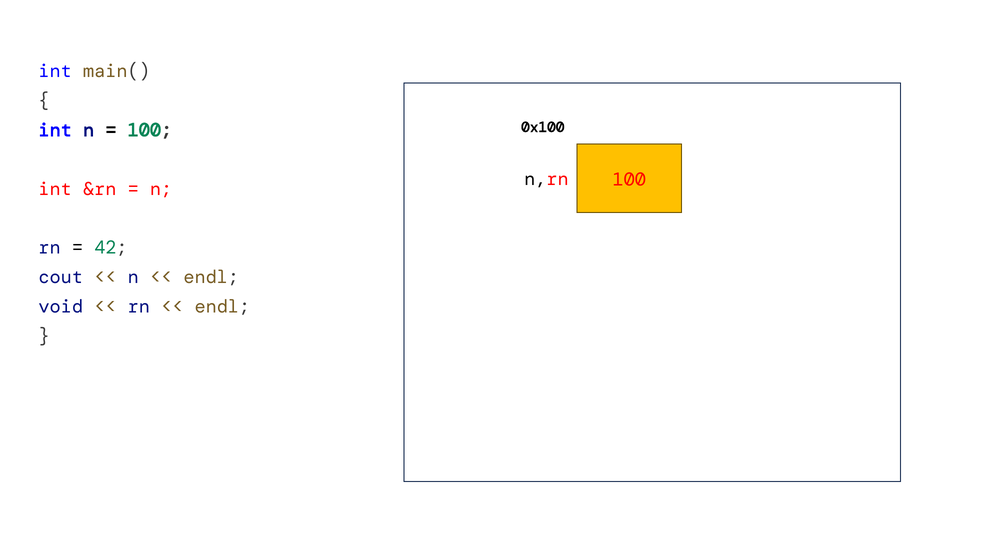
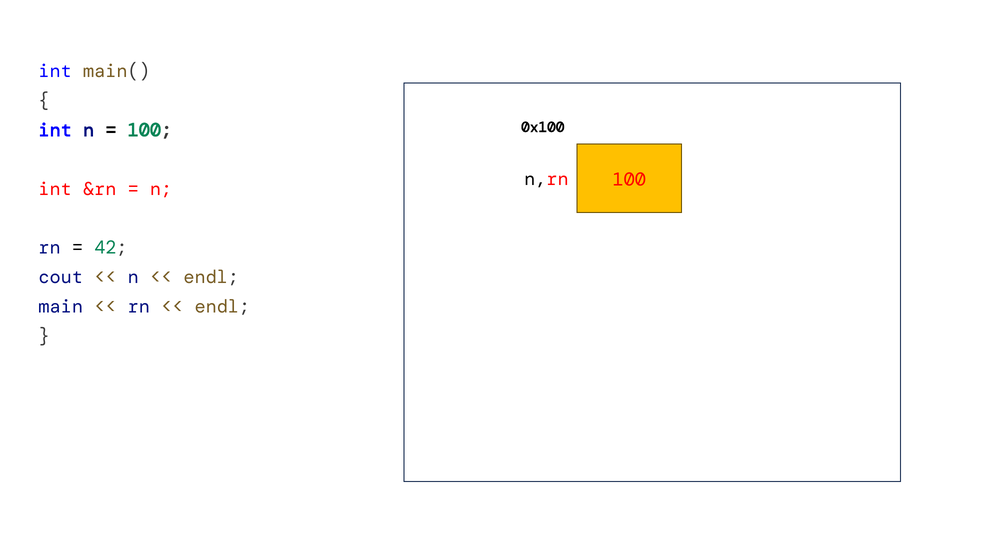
void: void -> main (61, 306)
